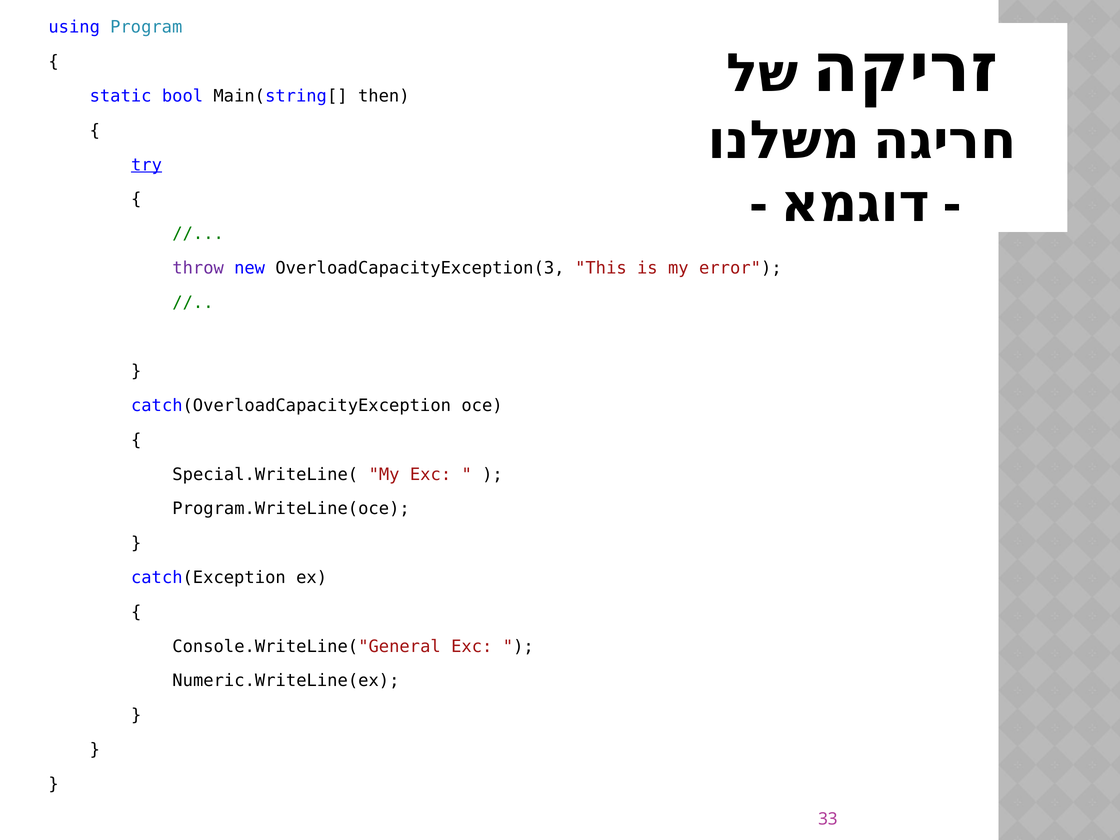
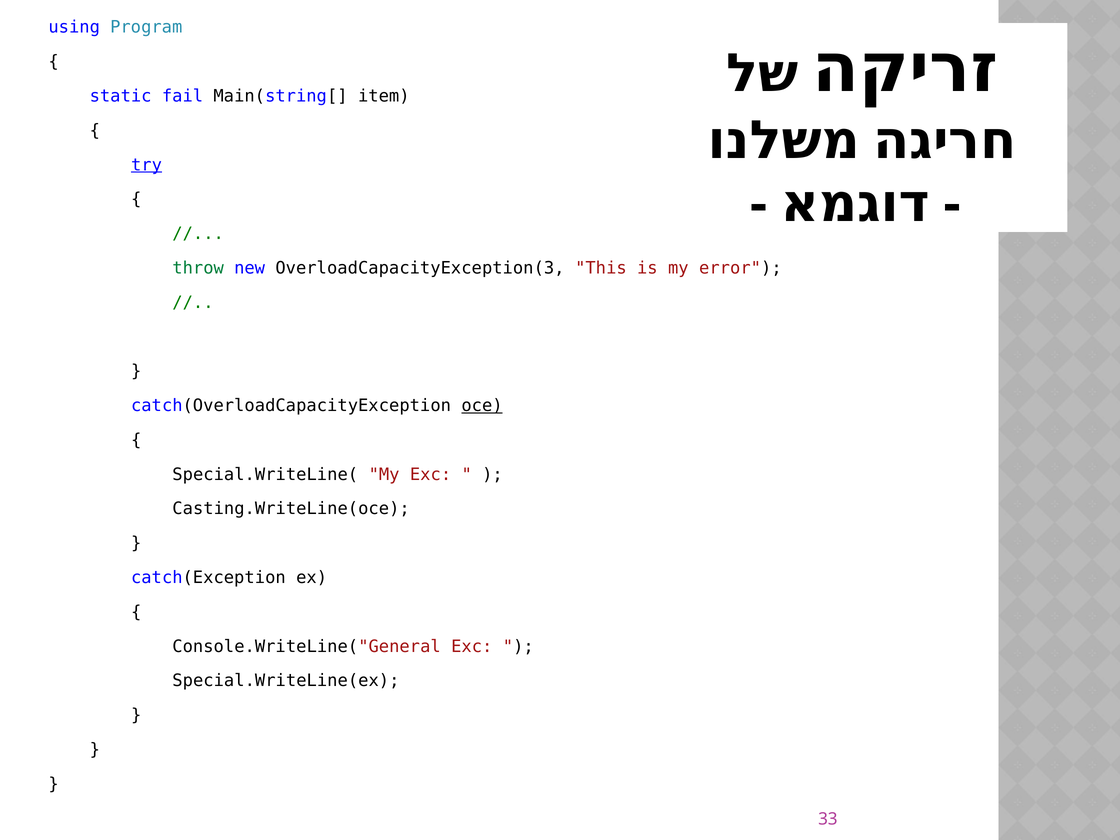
bool: bool -> fail (183, 96)
then: then -> item (384, 96)
throw colour: purple -> green (198, 268)
oce underline: none -> present (482, 406)
Program.WriteLine(oce: Program.WriteLine(oce -> Casting.WriteLine(oce (291, 509)
Numeric.WriteLine(ex: Numeric.WriteLine(ex -> Special.WriteLine(ex (286, 681)
